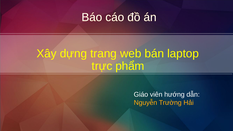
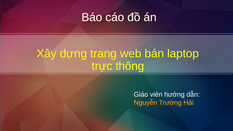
phẩm: phẩm -> thông (130, 66)
